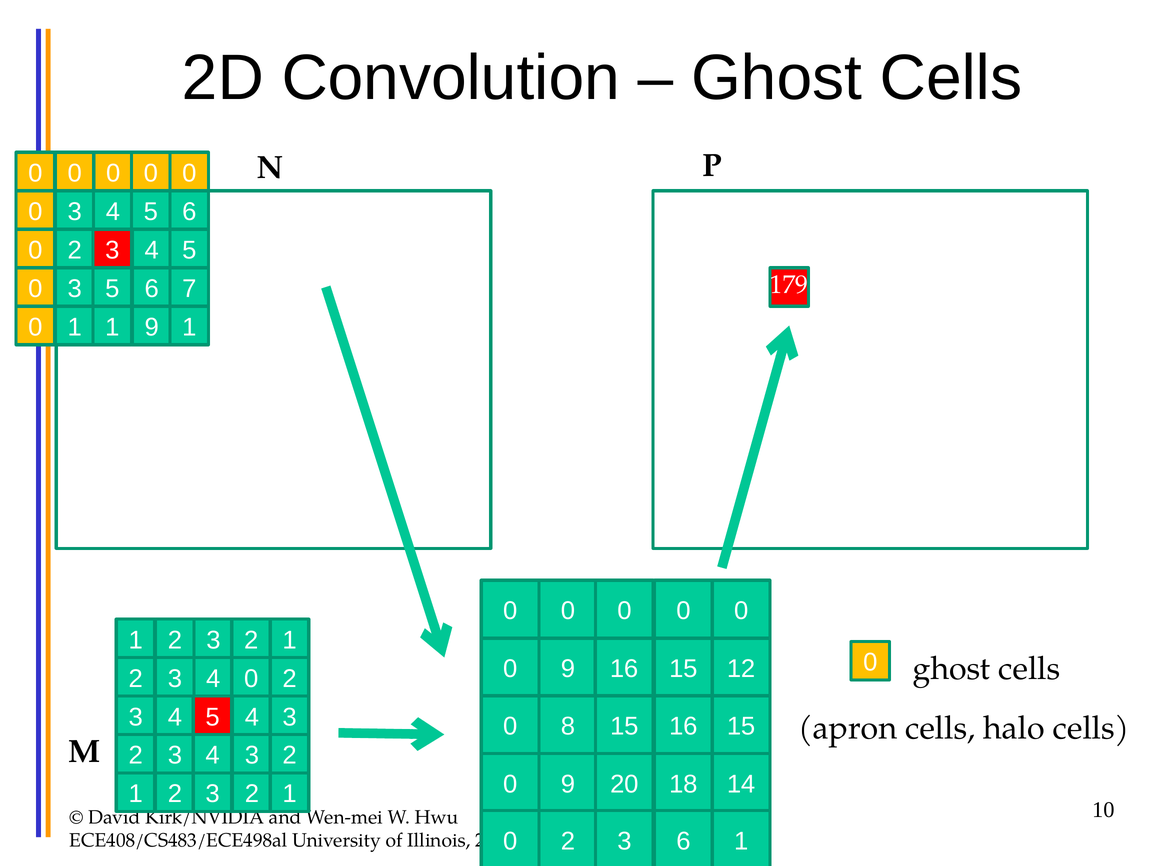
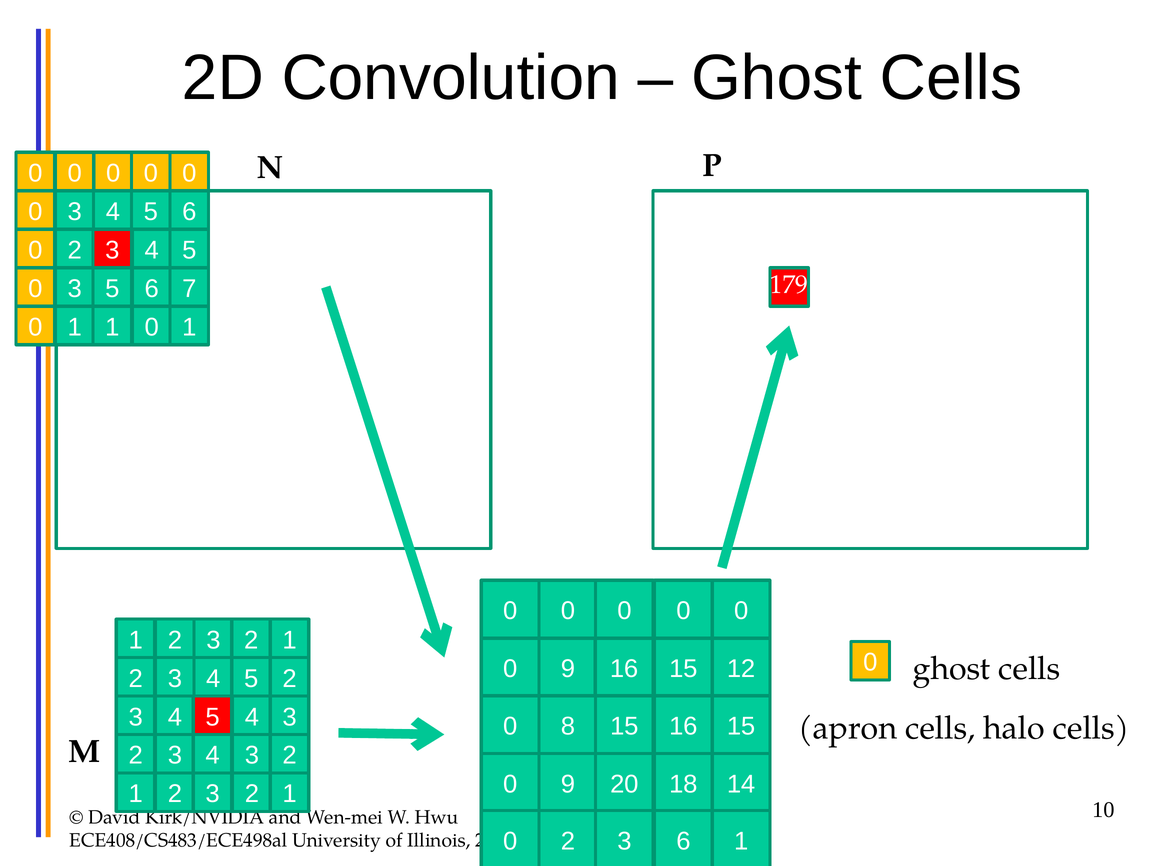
1 1 9: 9 -> 0 (152, 327)
0: 0 -> 5 (251, 679)
